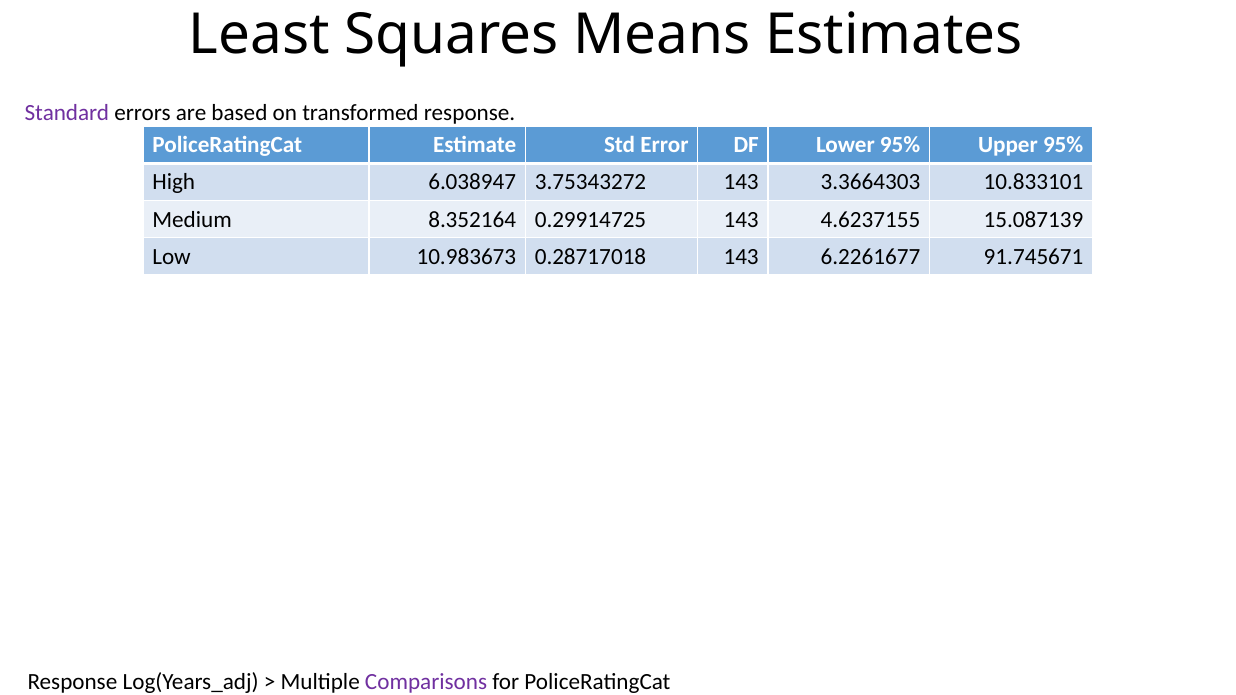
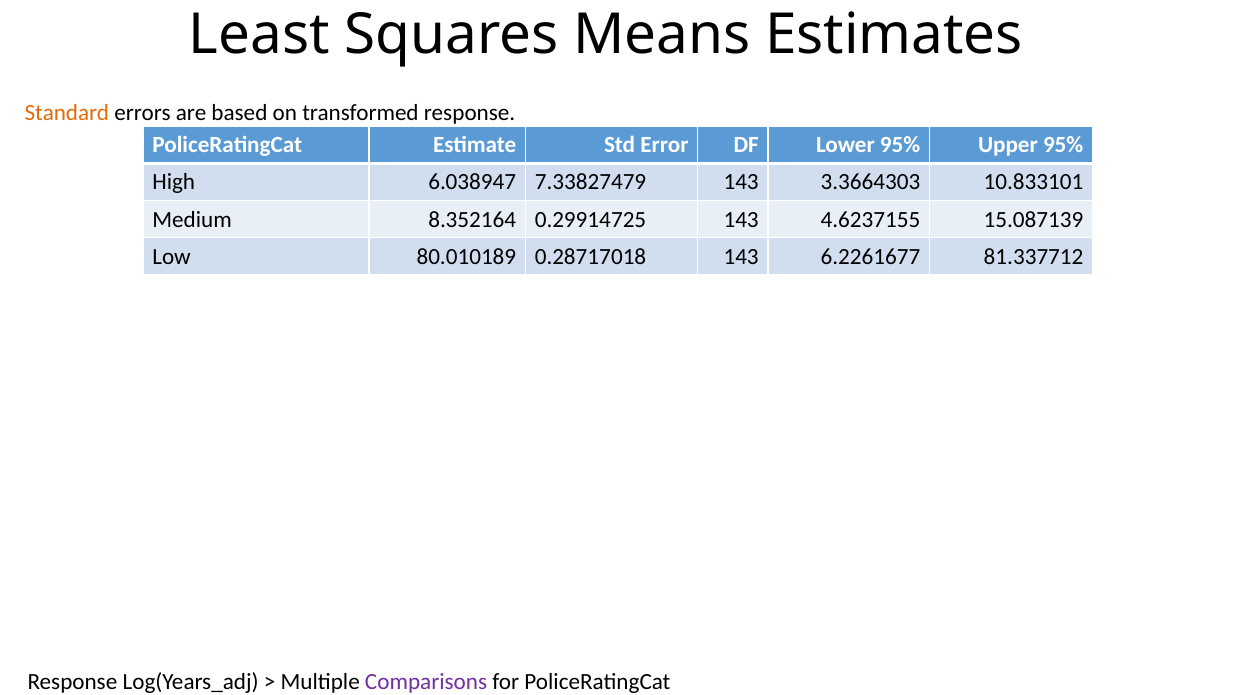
Standard colour: purple -> orange (67, 113)
3.75343272: 3.75343272 -> 7.33827479 (591, 182)
10.983673: 10.983673 -> 80.010189 (466, 257)
91.745671: 91.745671 -> 81.337712 (1034, 257)
